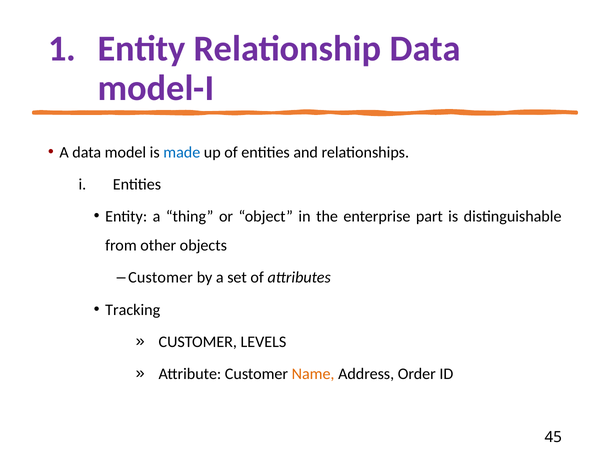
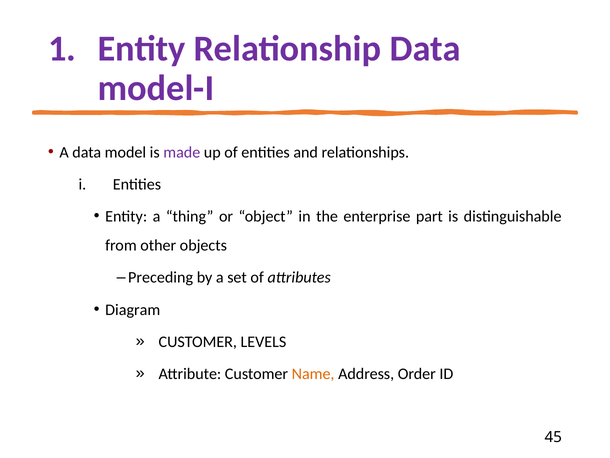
made colour: blue -> purple (182, 152)
Customer: Customer -> Preceding (161, 277)
Tracking: Tracking -> Diagram (133, 309)
